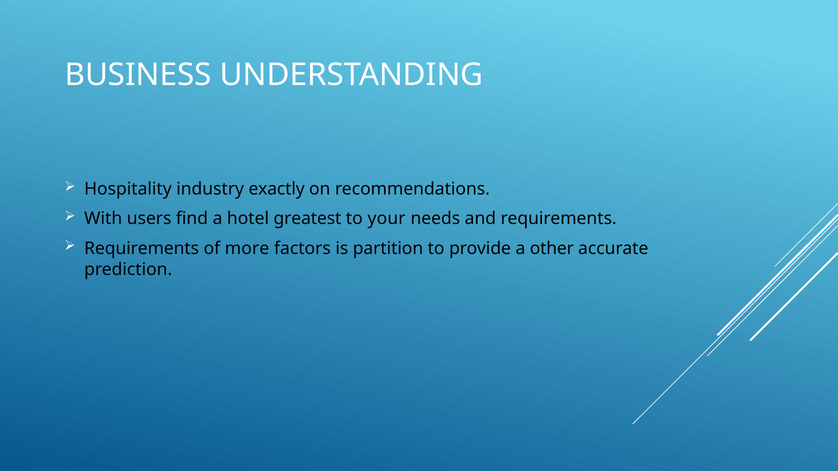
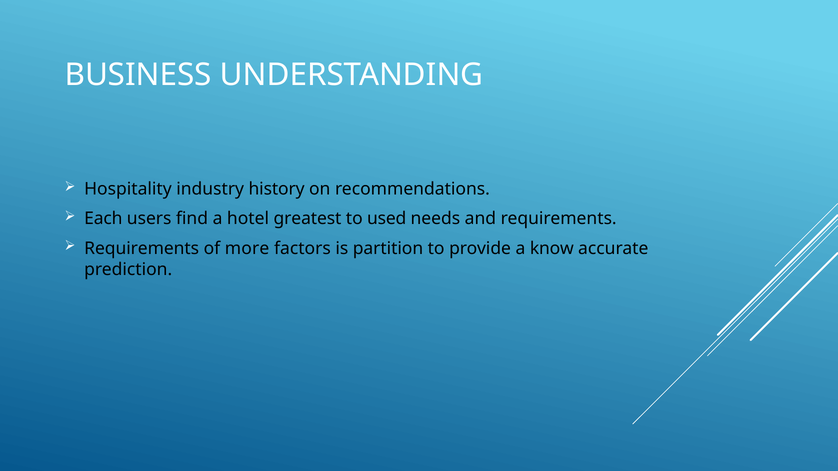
exactly: exactly -> history (277, 189)
With: With -> Each (103, 219)
your: your -> used (387, 219)
other: other -> know (552, 249)
